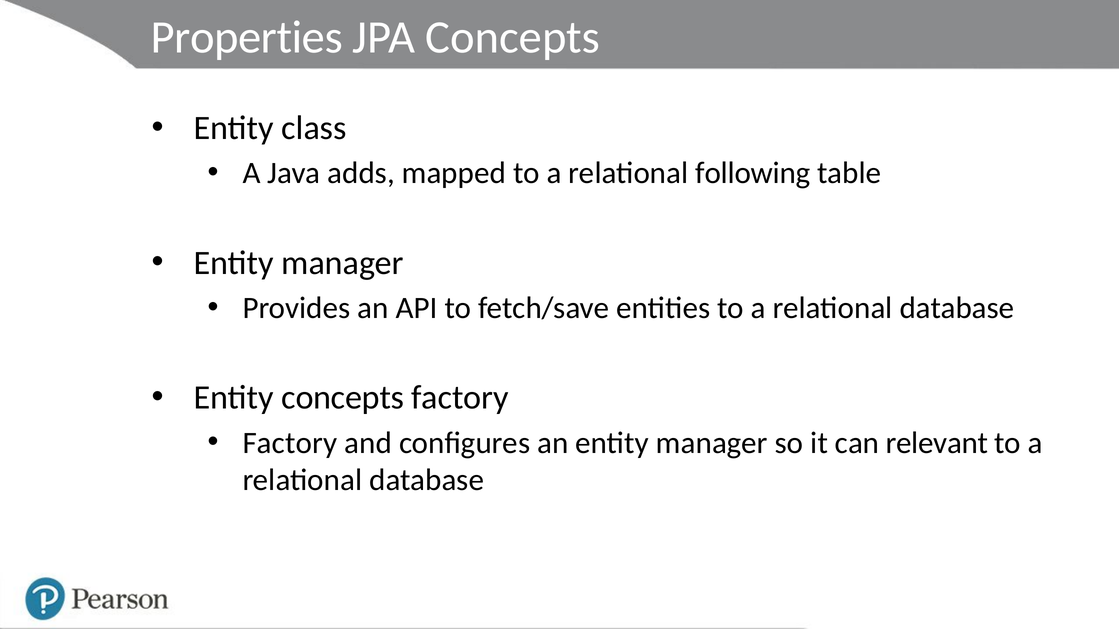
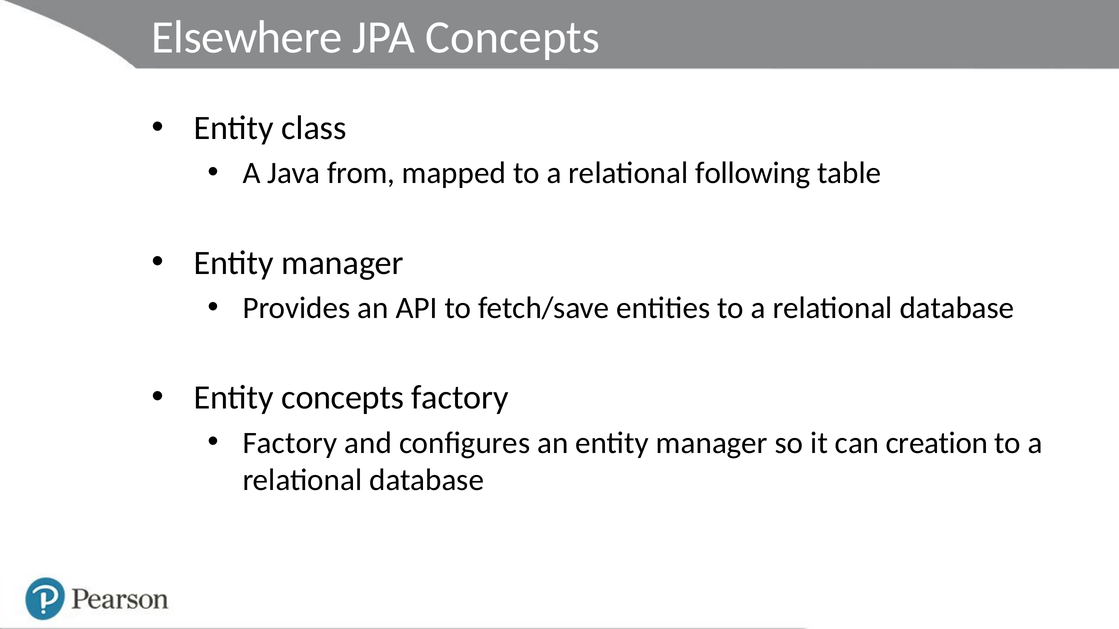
Properties: Properties -> Elsewhere (247, 37)
adds: adds -> from (361, 173)
relevant: relevant -> creation (937, 443)
